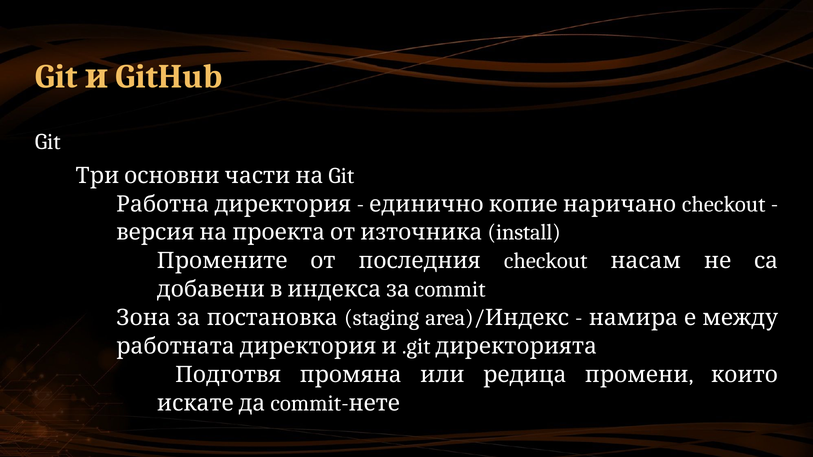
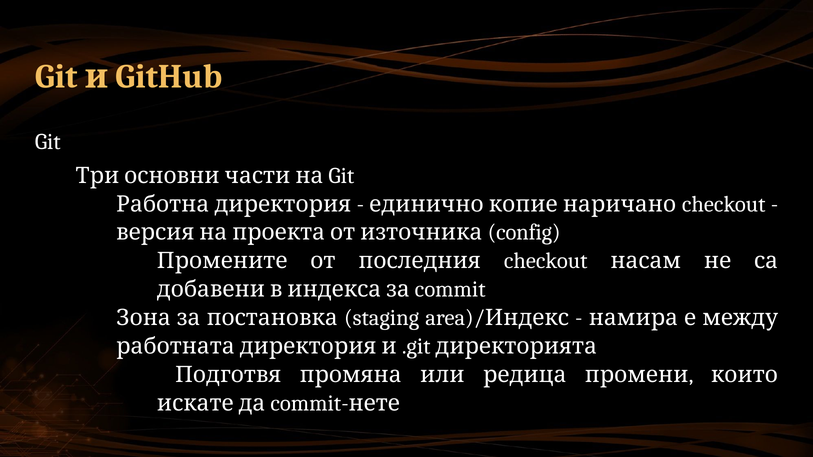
install: install -> config (524, 233)
